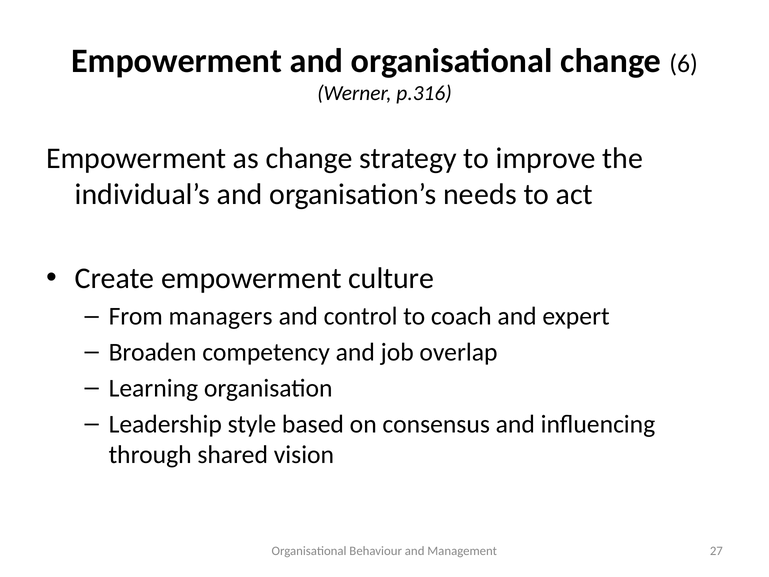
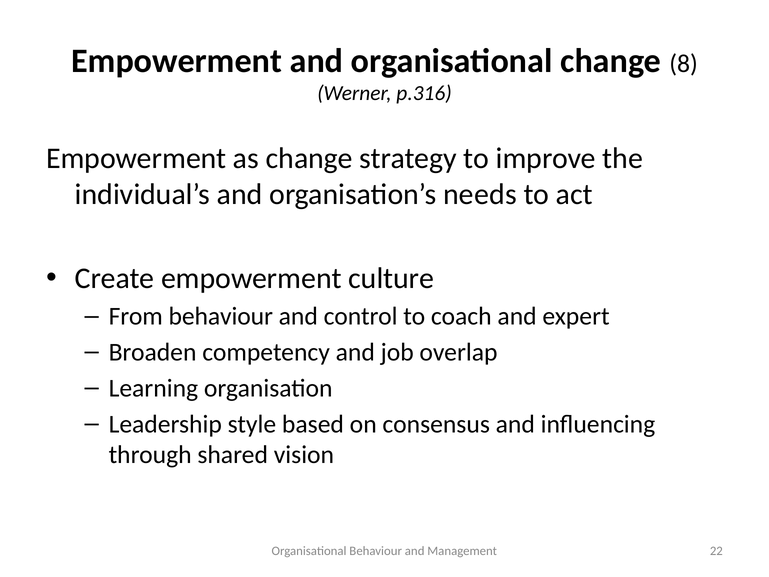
6: 6 -> 8 (684, 64)
From managers: managers -> behaviour (221, 316)
27: 27 -> 22 (716, 551)
